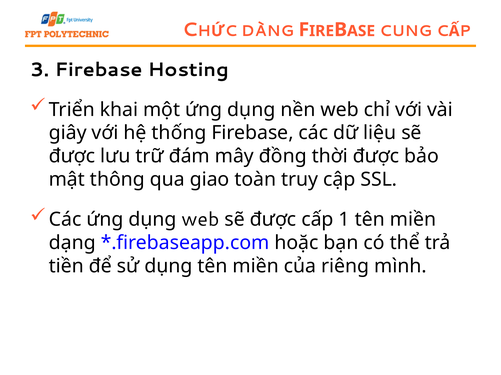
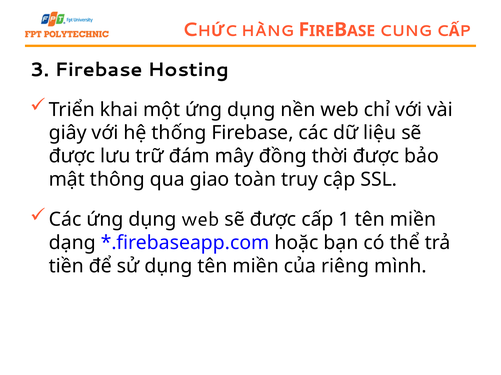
DÀNG: DÀNG -> HÀNG (268, 31)
